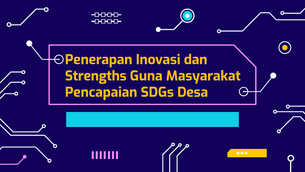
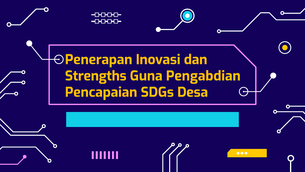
Masyarakat: Masyarakat -> Pengabdian (203, 76)
